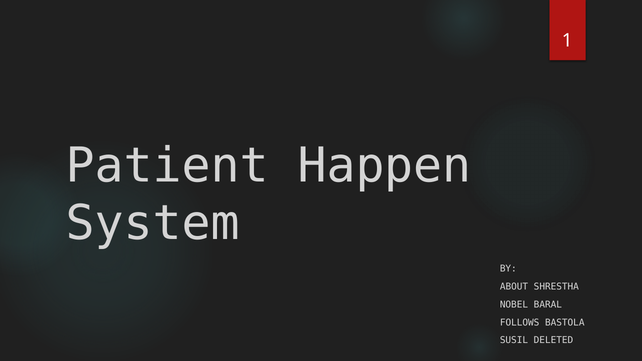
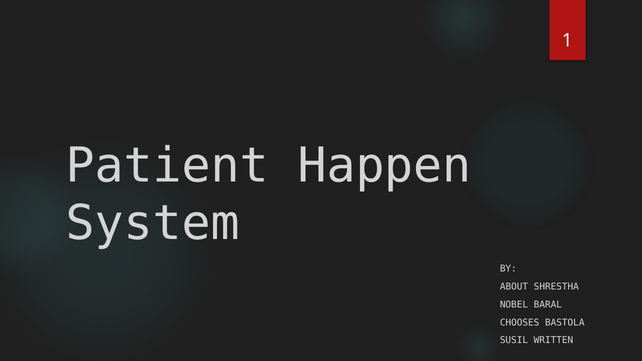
FOLLOWS: FOLLOWS -> CHOOSES (520, 323)
DELETED: DELETED -> WRITTEN (553, 340)
